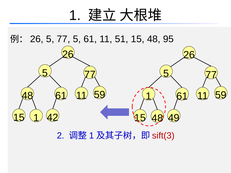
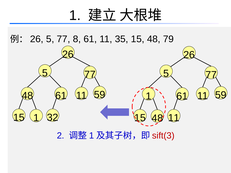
77 5: 5 -> 8 (77, 39)
51: 51 -> 35 (122, 39)
95: 95 -> 79 (168, 39)
42: 42 -> 32 (53, 118)
48 49: 49 -> 11 (174, 118)
